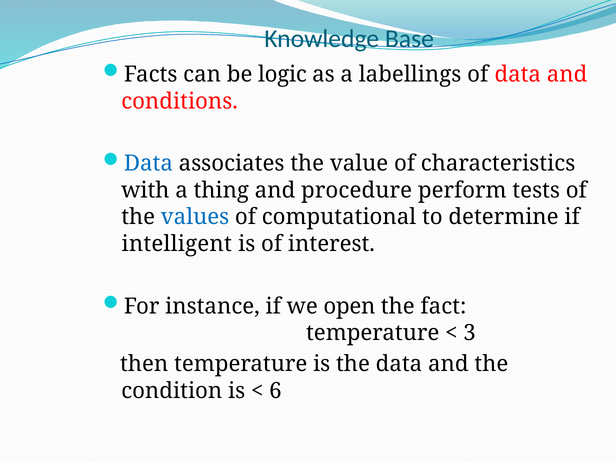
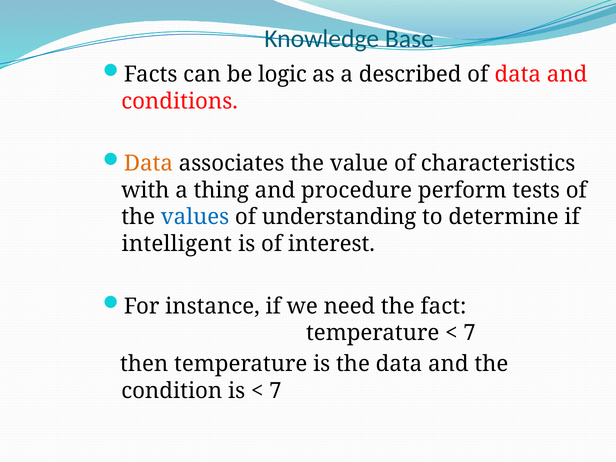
labellings: labellings -> described (410, 74)
Data colour: blue -> orange (148, 164)
computational: computational -> understanding (339, 217)
open: open -> need (349, 306)
3: 3 -> 7 (470, 333)
6: 6 -> 7 (275, 391)
